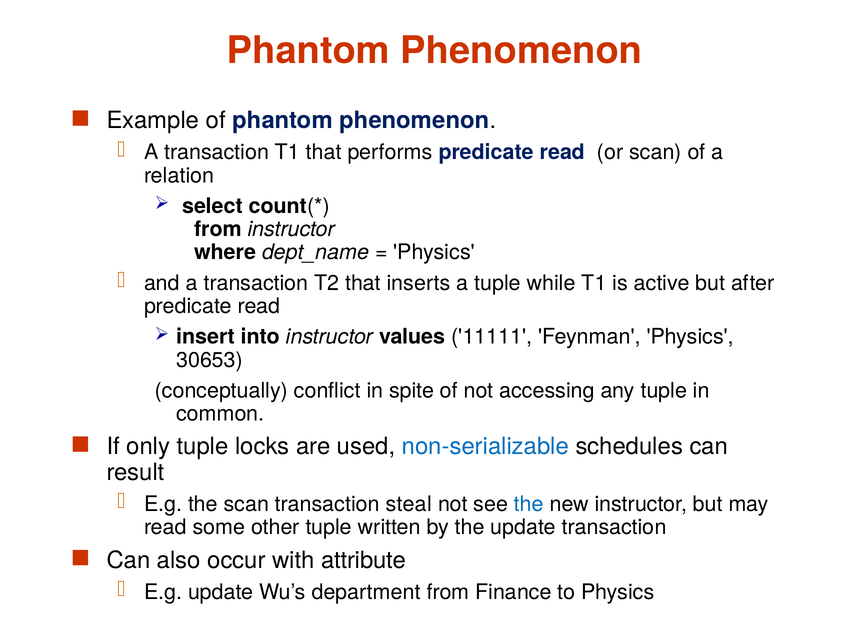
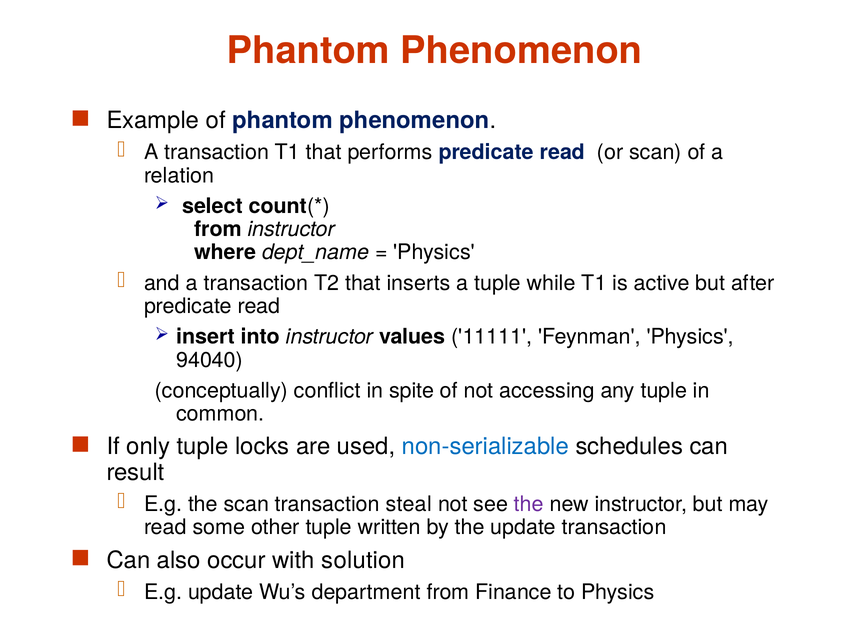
30653: 30653 -> 94040 (210, 360)
the colour: blue -> purple (529, 505)
attribute: attribute -> solution (363, 561)
